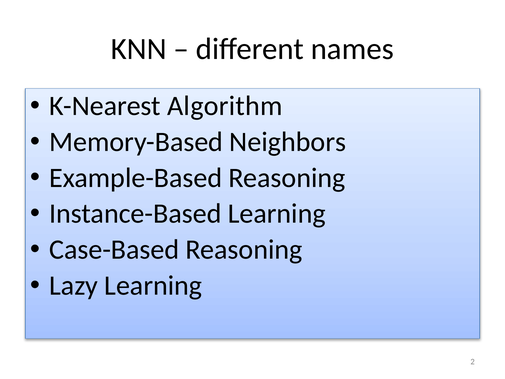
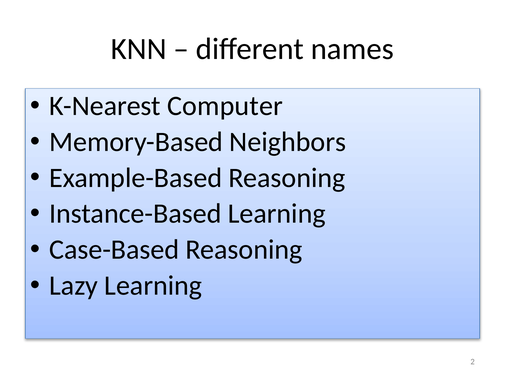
Algorithm: Algorithm -> Computer (225, 106)
